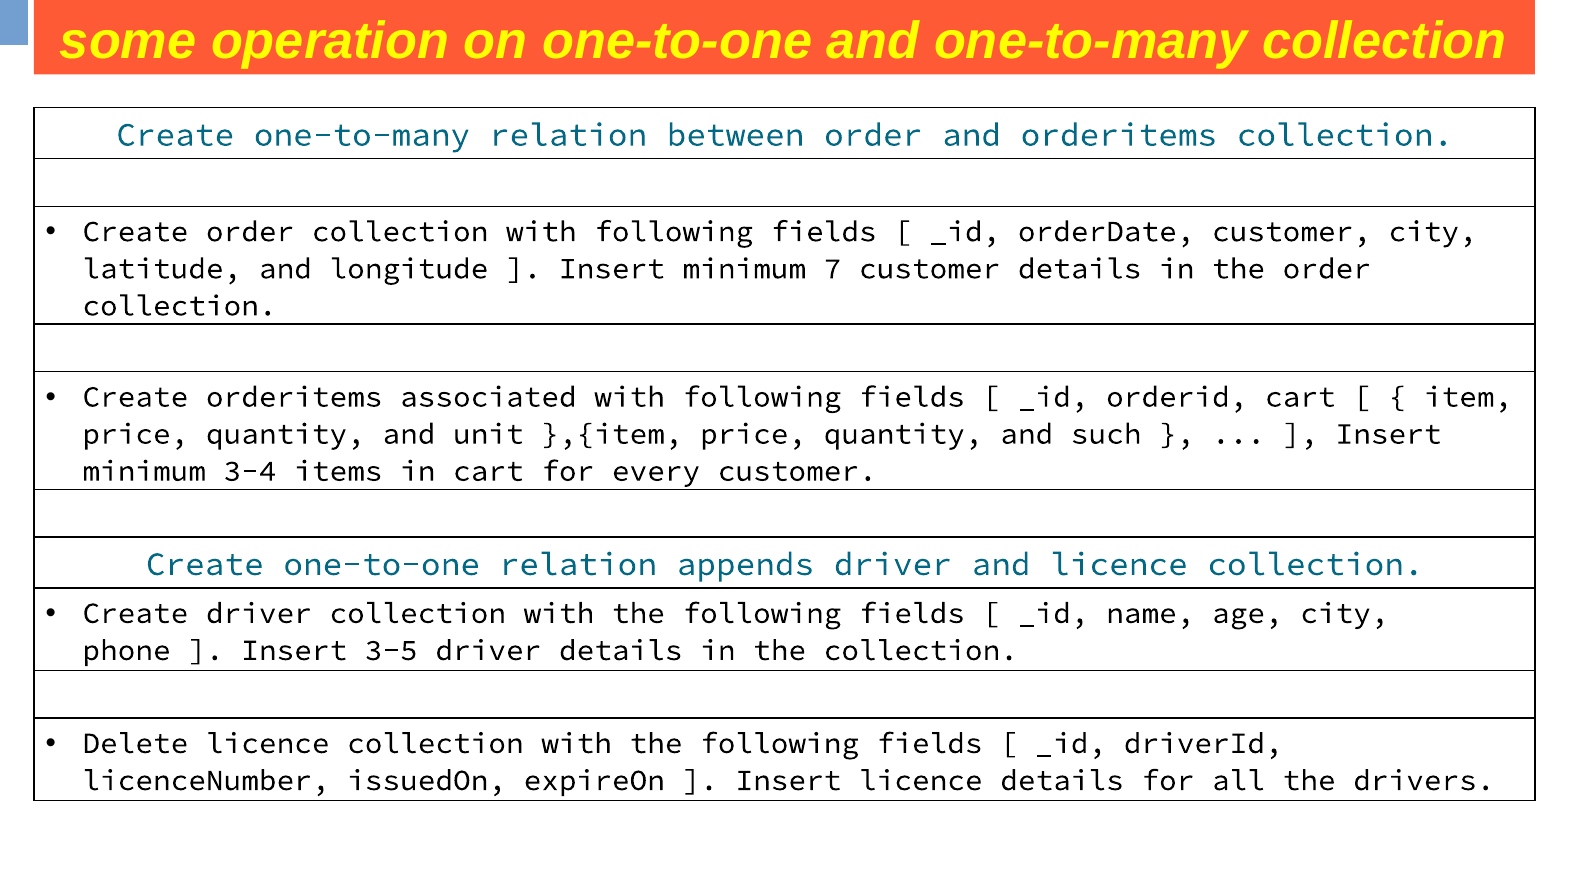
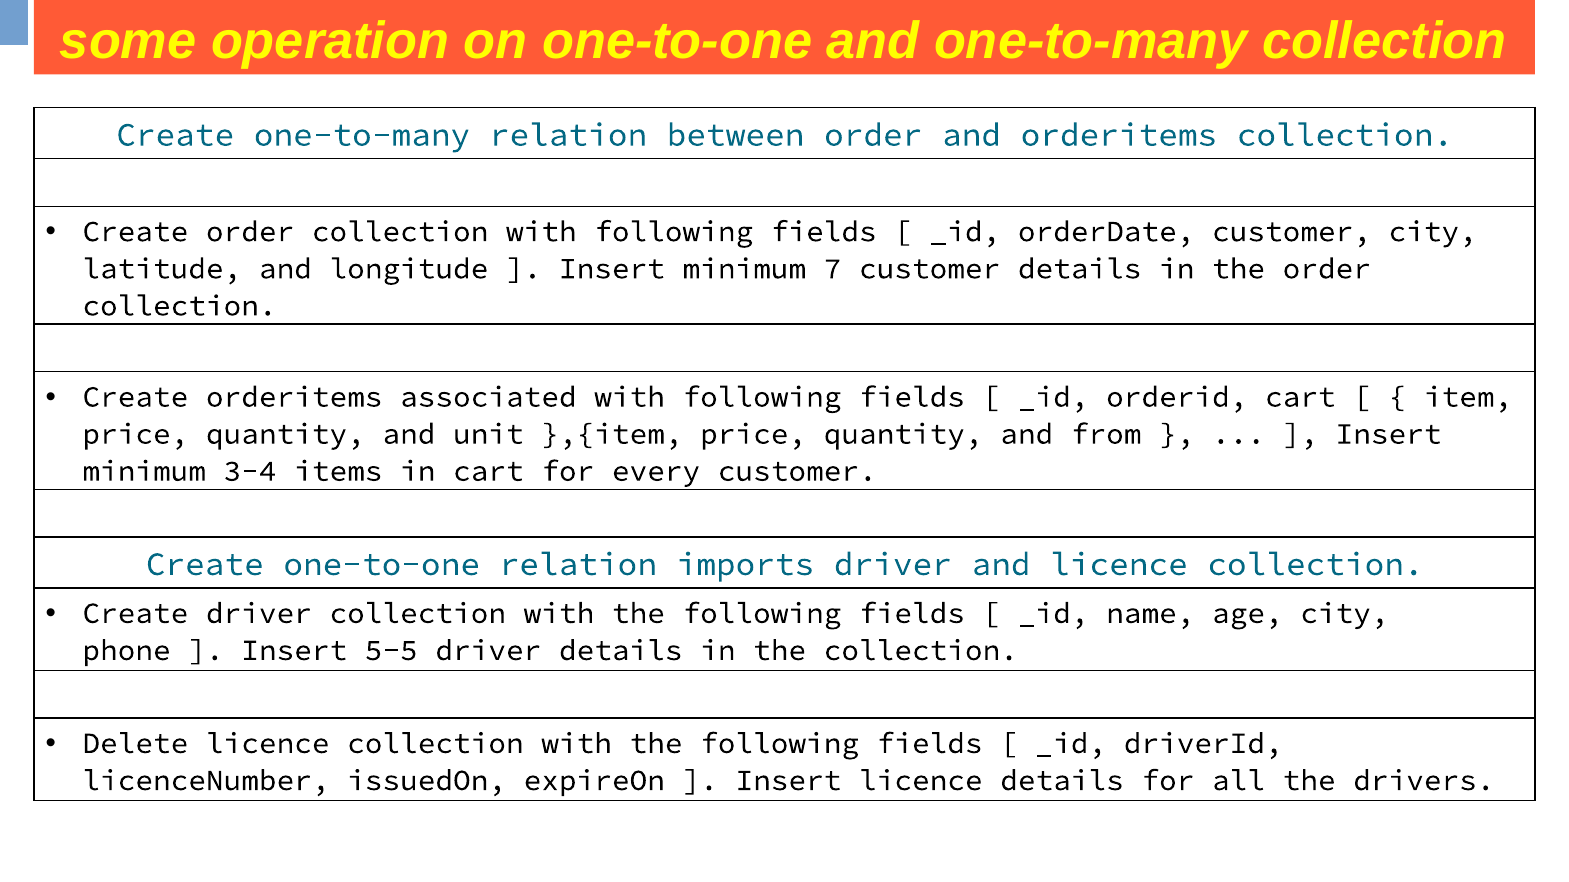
such: such -> from (1106, 434)
appends: appends -> imports (745, 565)
3-5: 3-5 -> 5-5 (391, 651)
